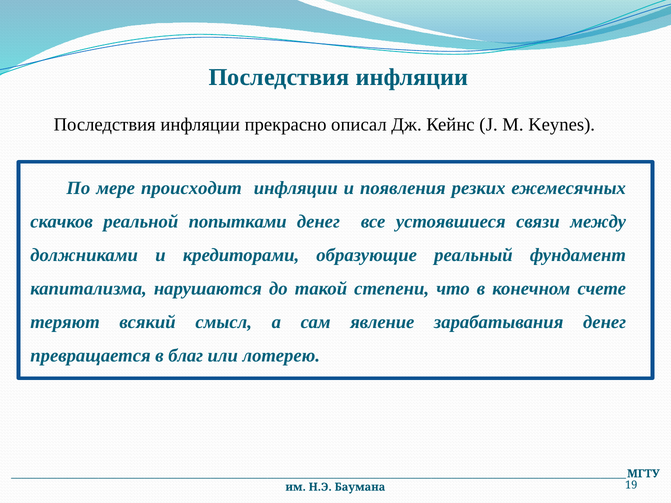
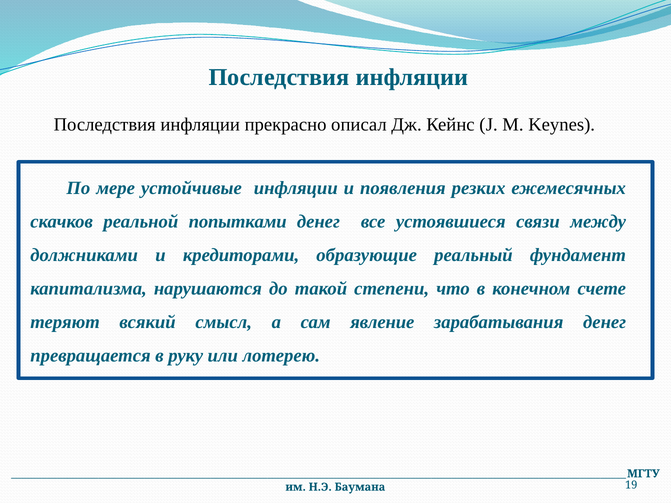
происходит: происходит -> устойчивые (191, 188)
благ: благ -> руку (186, 356)
